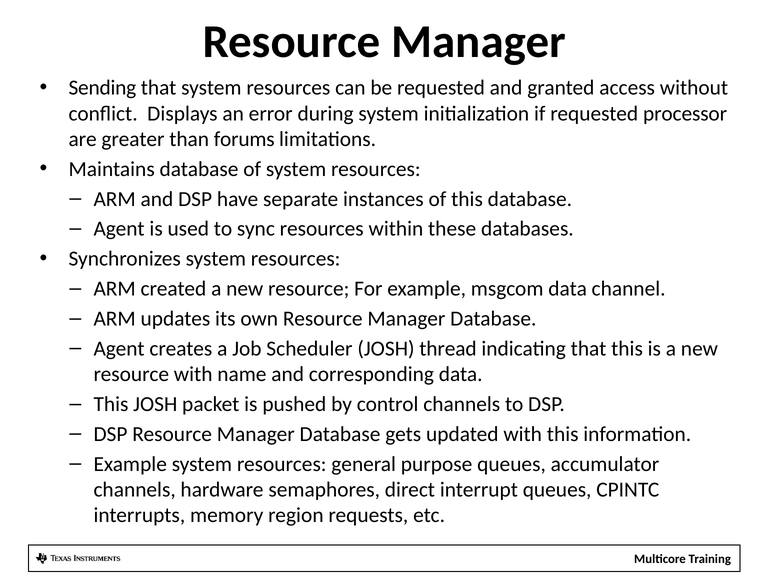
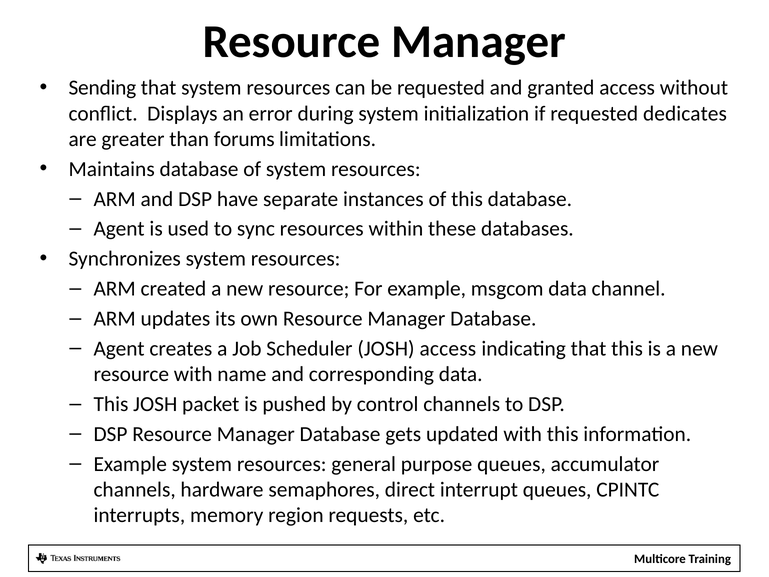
processor: processor -> dedicates (685, 113)
JOSH thread: thread -> access (448, 348)
